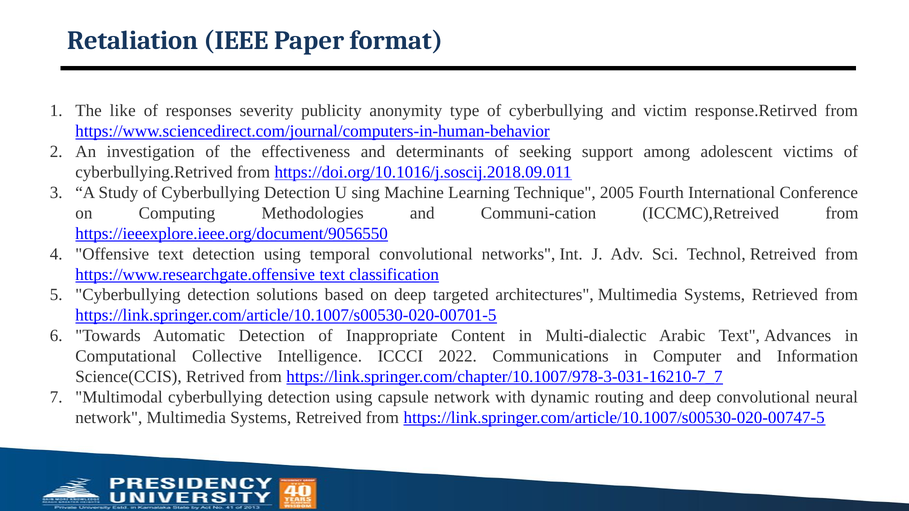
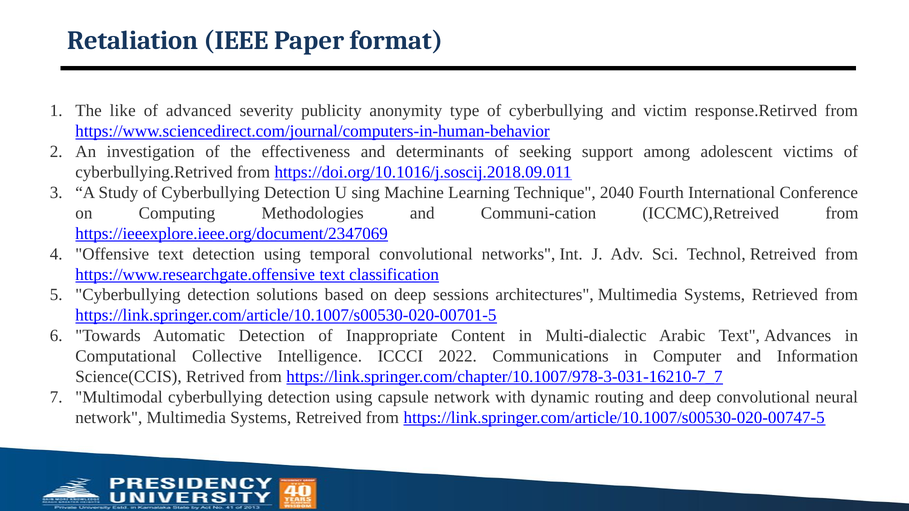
responses: responses -> advanced (199, 111)
2005: 2005 -> 2040 (617, 193)
https://ieeexplore.ieee.org/document/9056550: https://ieeexplore.ieee.org/document/9056550 -> https://ieeexplore.ieee.org/document/2347069 (232, 234)
targeted: targeted -> sessions (461, 295)
